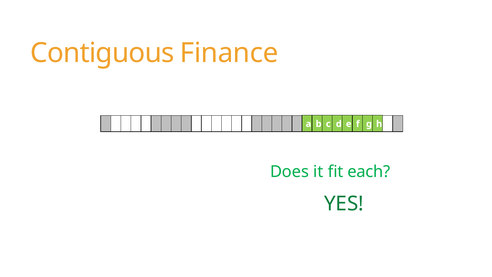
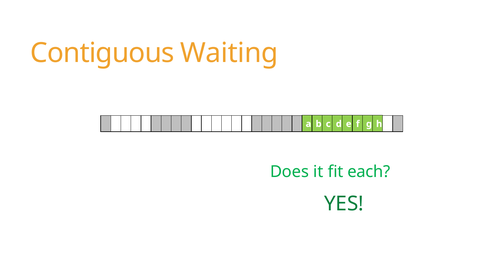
Finance: Finance -> Waiting (229, 53)
